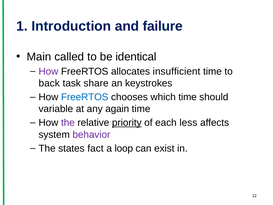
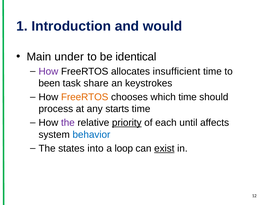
failure: failure -> would (163, 26)
called: called -> under (69, 57)
back: back -> been (49, 83)
FreeRTOS colour: blue -> orange (85, 97)
variable: variable -> process (56, 109)
again: again -> starts (117, 109)
less: less -> until (188, 123)
behavior colour: purple -> blue (91, 134)
fact: fact -> into (95, 148)
exist underline: none -> present (164, 148)
